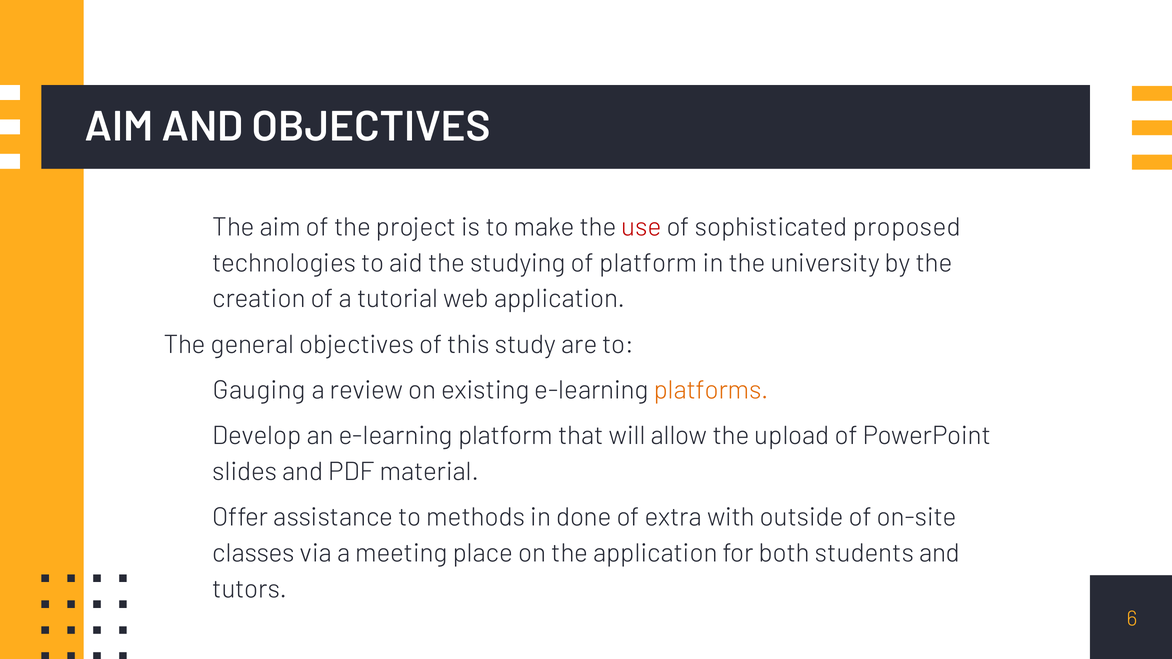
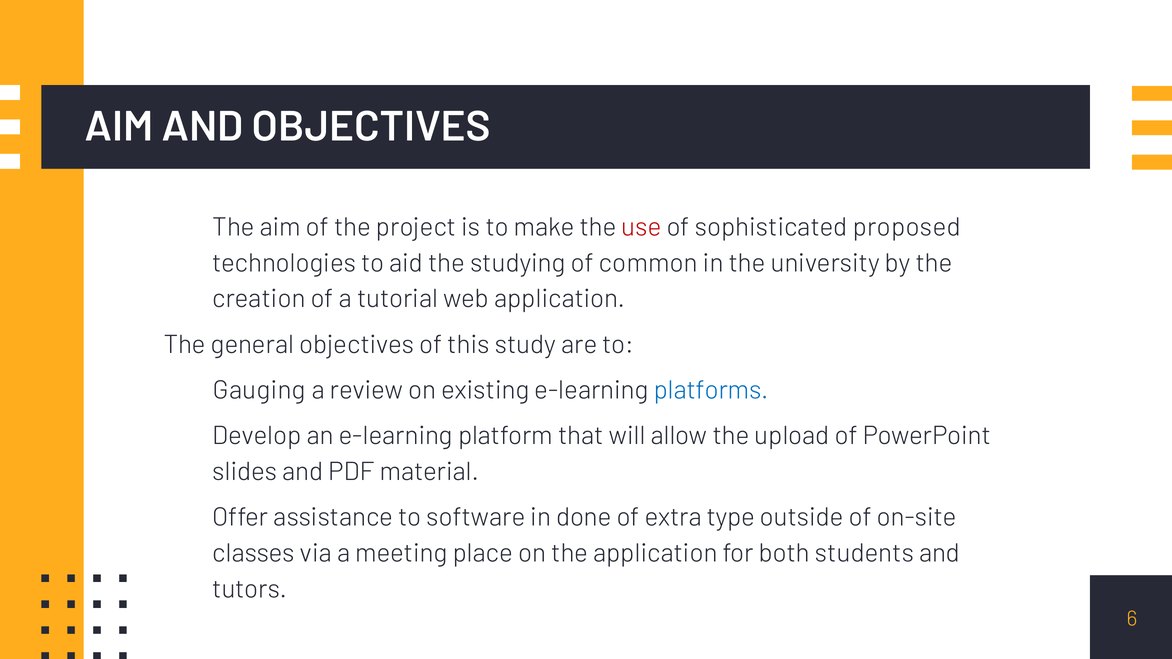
of platform: platform -> common (648, 263)
platforms colour: orange -> blue (711, 390)
methods: methods -> software (476, 518)
with: with -> type (731, 518)
